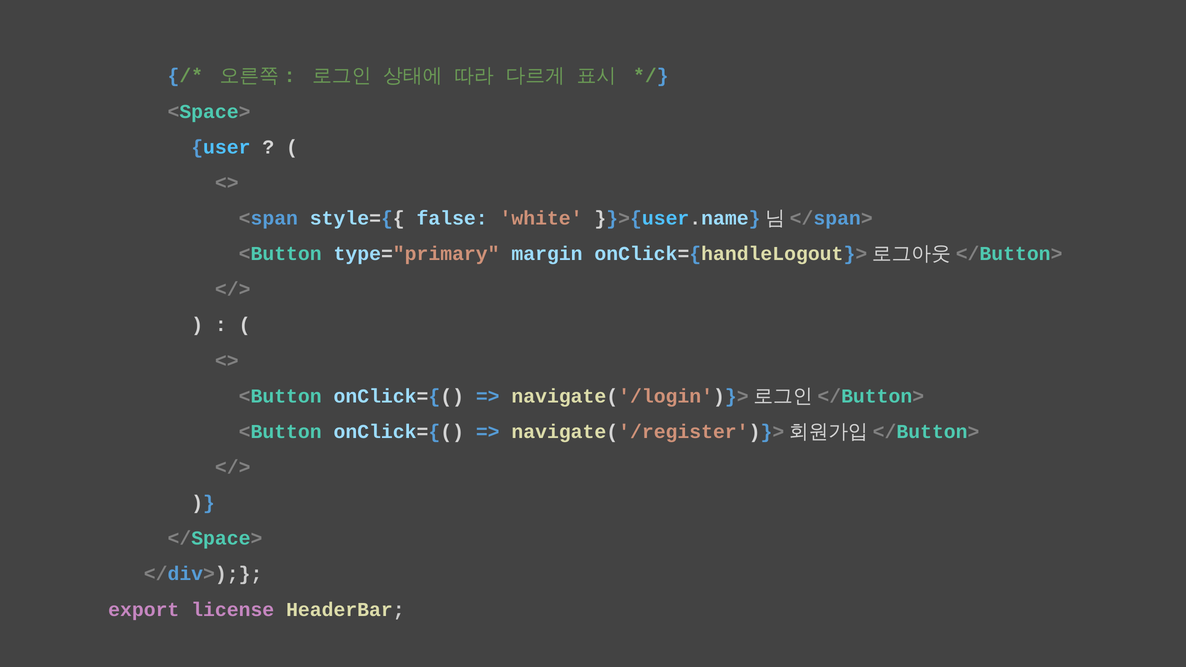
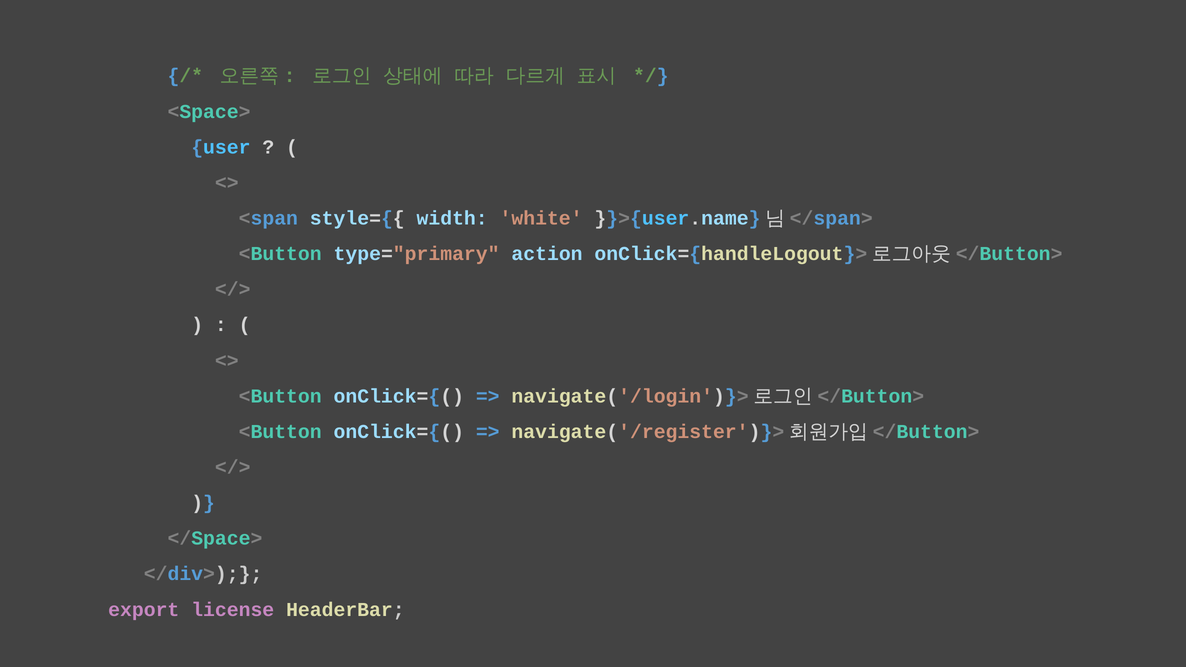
false: false -> width (452, 218)
margin: margin -> action (547, 254)
